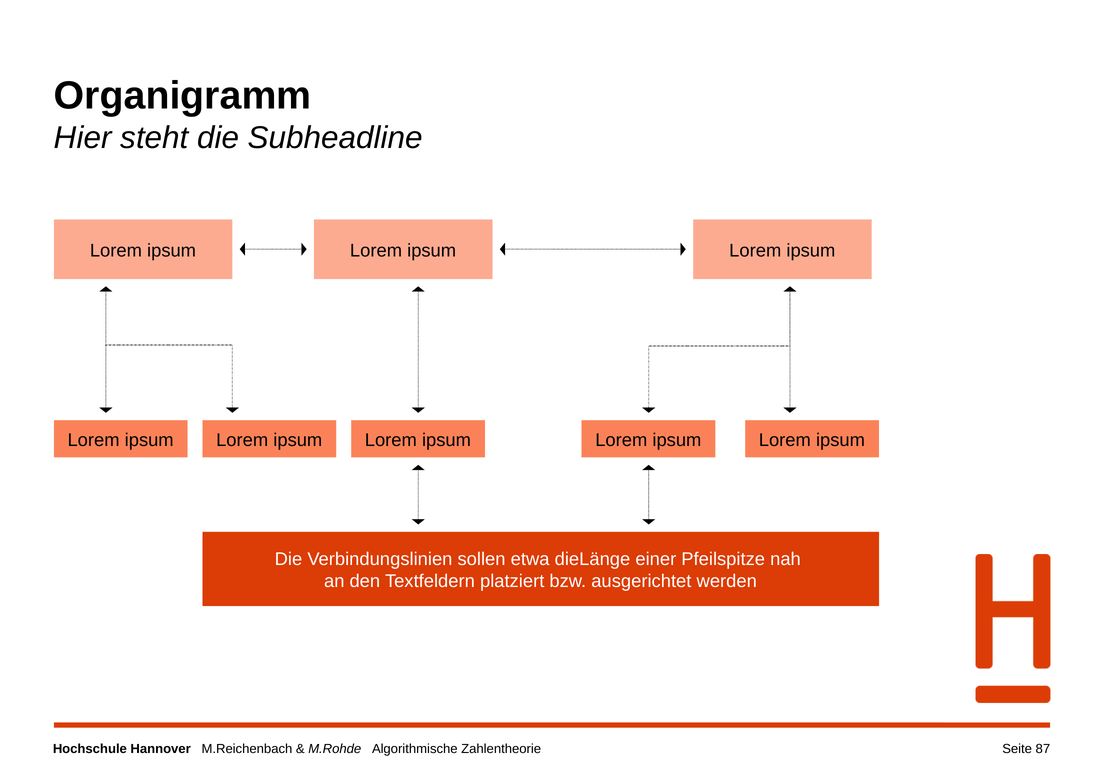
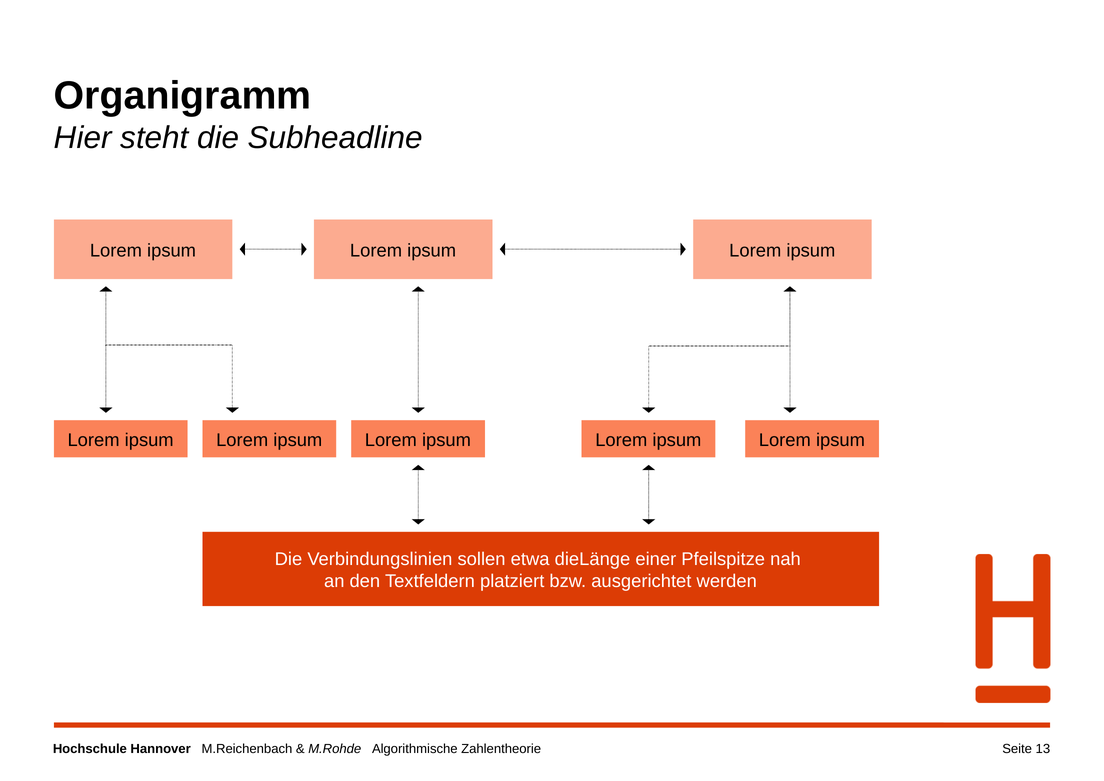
87: 87 -> 13 (1043, 749)
